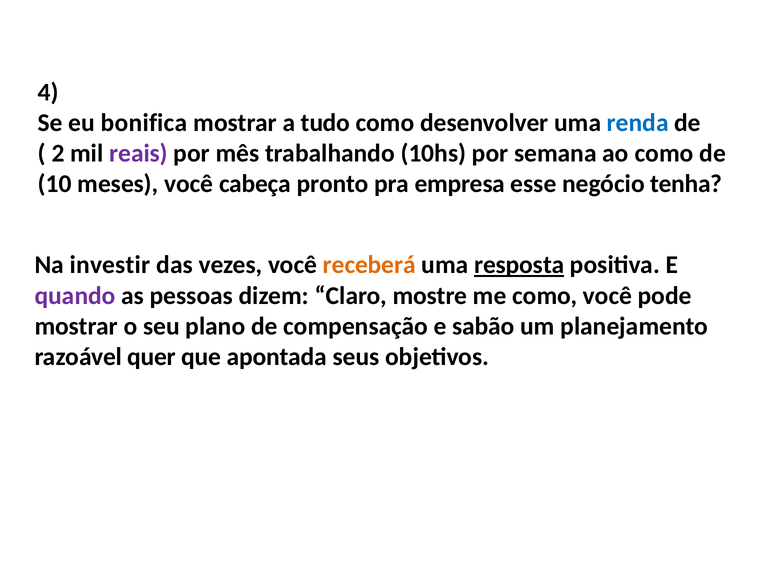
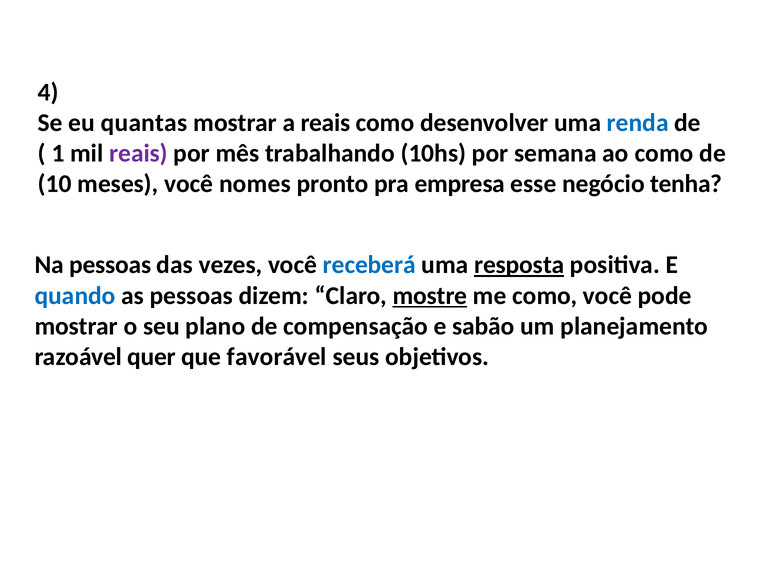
bonifica: bonifica -> quantas (144, 123)
a tudo: tudo -> reais (326, 123)
2: 2 -> 1 (58, 153)
cabeça: cabeça -> nomes (255, 184)
Na investir: investir -> pessoas (110, 265)
receberá colour: orange -> blue (369, 265)
quando colour: purple -> blue (75, 296)
mostre underline: none -> present (430, 296)
apontada: apontada -> favorável (277, 357)
